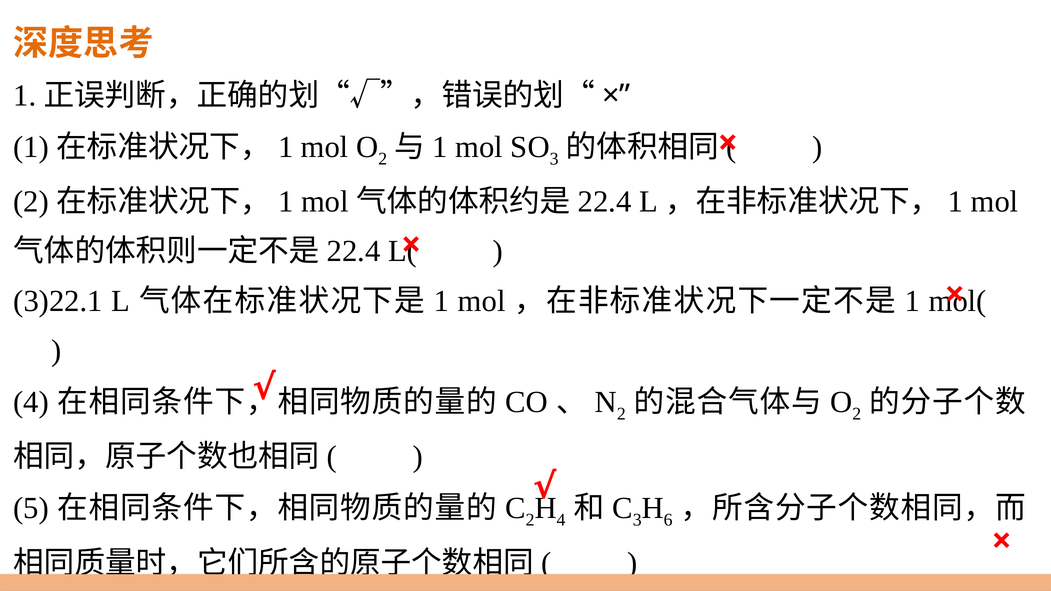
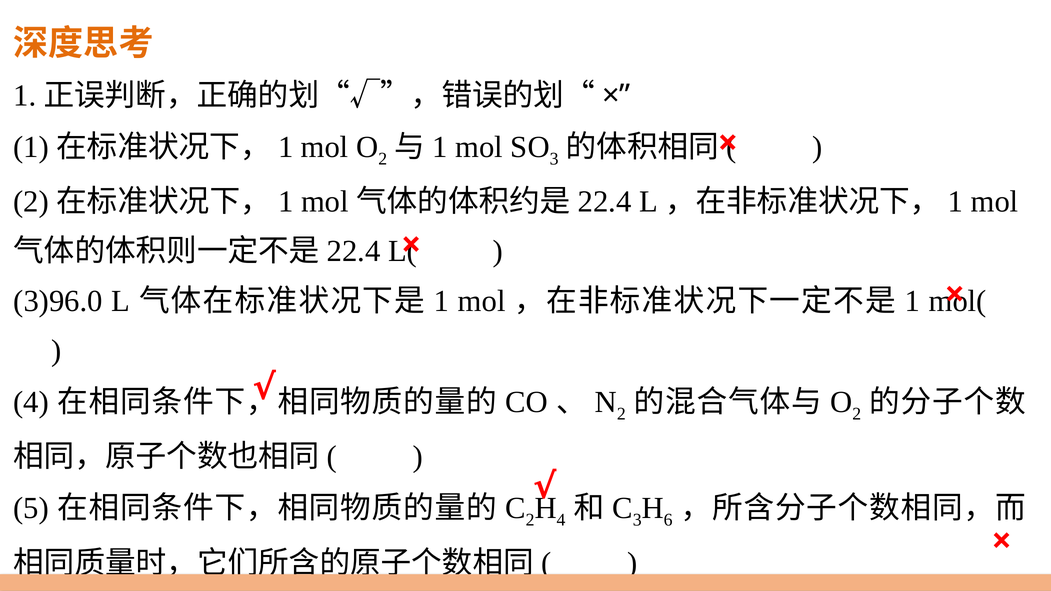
3)22.1: 3)22.1 -> 3)96.0 (58, 301)
